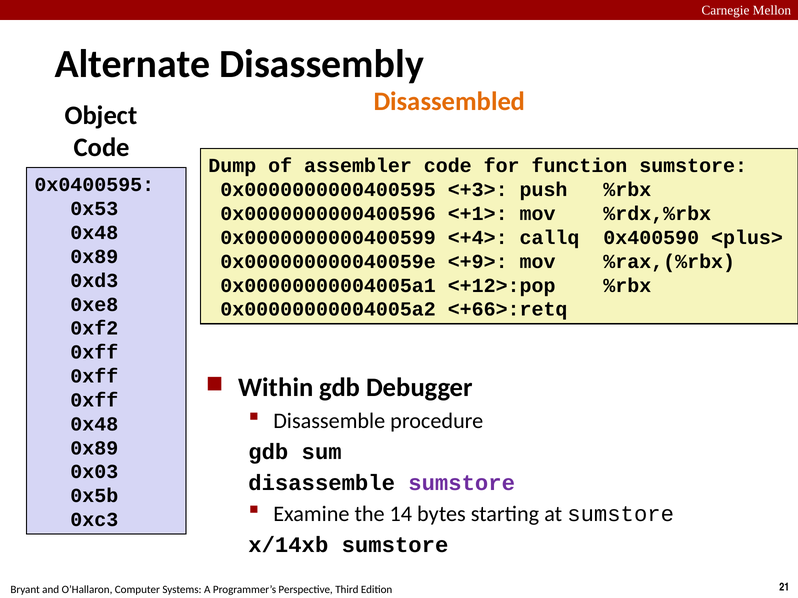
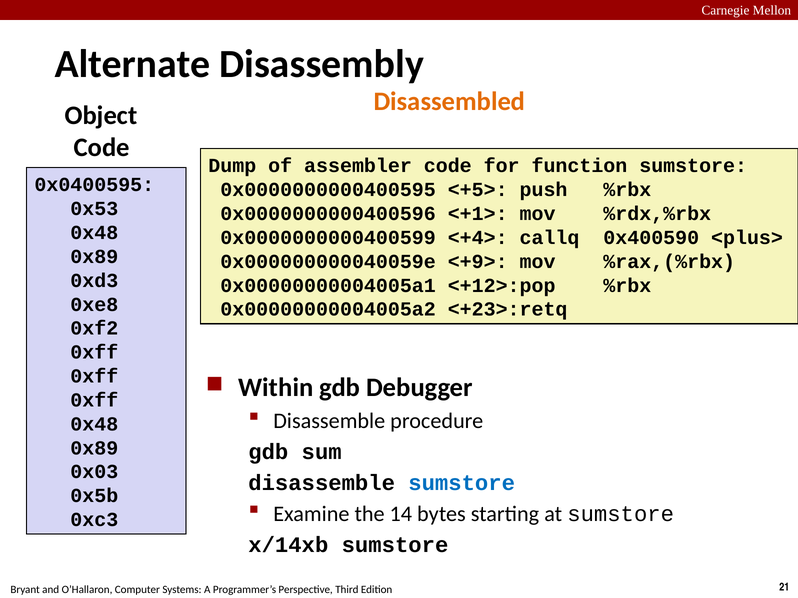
<+3>: <+3> -> <+5> (478, 190)
<+66>:retq: <+66>:retq -> <+23>:retq (508, 310)
sumstore colour: purple -> blue (462, 483)
